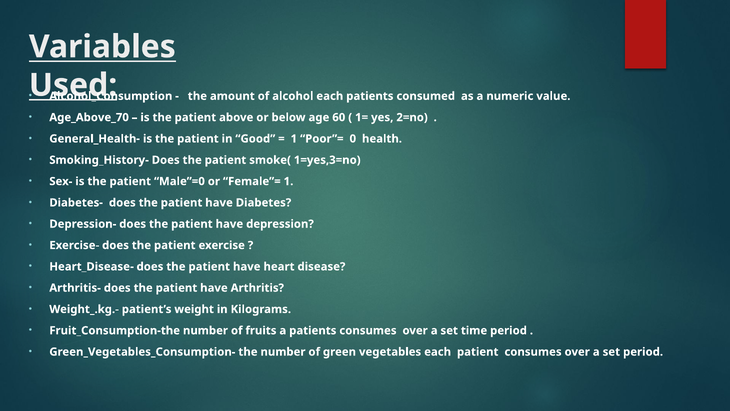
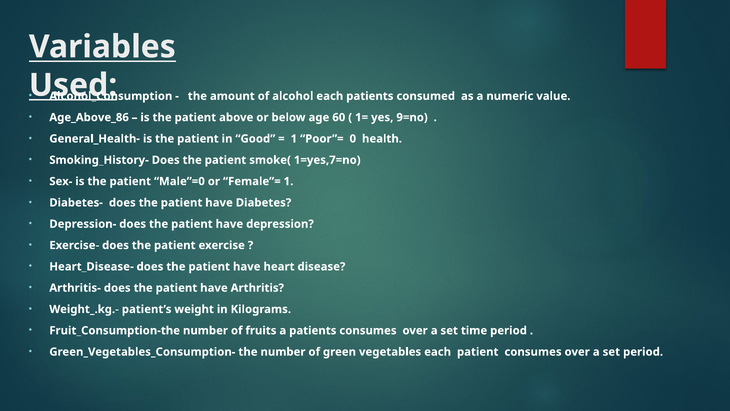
Age_Above_70: Age_Above_70 -> Age_Above_86 (89, 117)
2=no: 2=no -> 9=no (412, 117)
1=yes,3=no: 1=yes,3=no -> 1=yes,7=no (327, 160)
